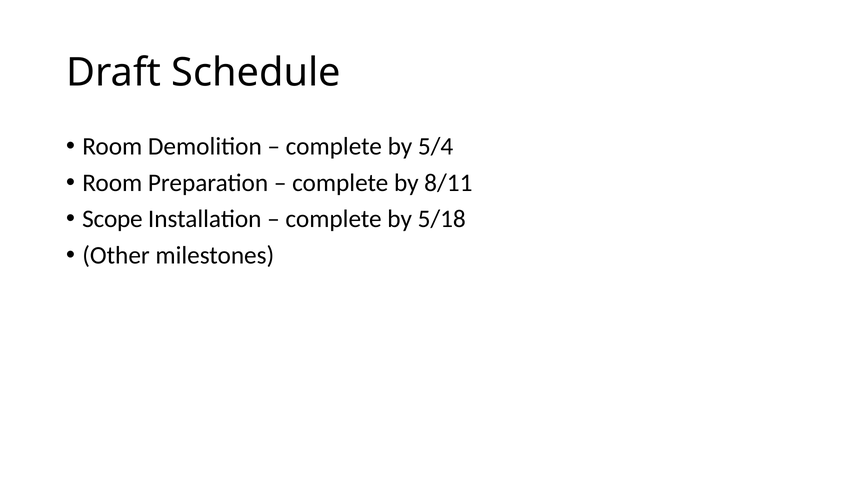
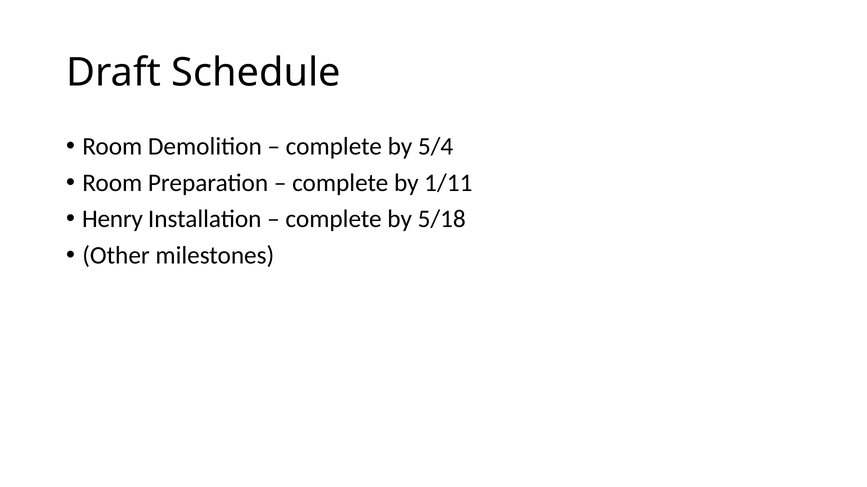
8/11: 8/11 -> 1/11 (448, 183)
Scope: Scope -> Henry (112, 219)
